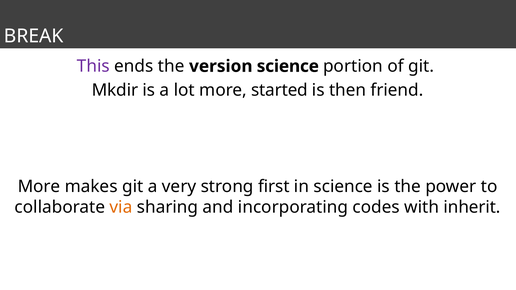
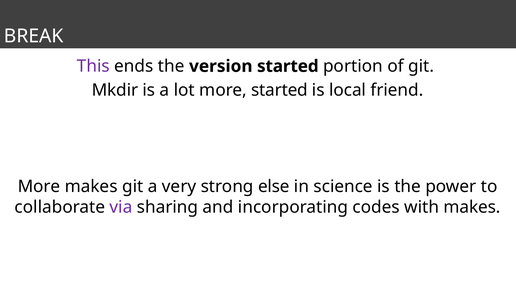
version science: science -> started (288, 66)
then: then -> local (348, 90)
first: first -> else (274, 187)
via colour: orange -> purple (121, 207)
with inherit: inherit -> makes (472, 207)
